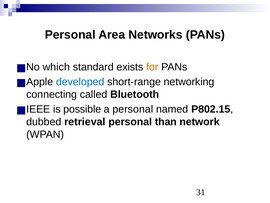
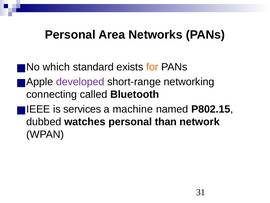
developed colour: blue -> purple (80, 82)
possible: possible -> services (82, 109)
a personal: personal -> machine (133, 109)
retrieval: retrieval -> watches (85, 122)
